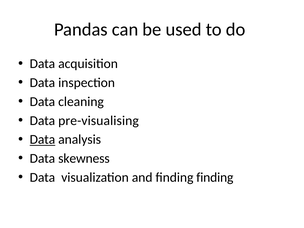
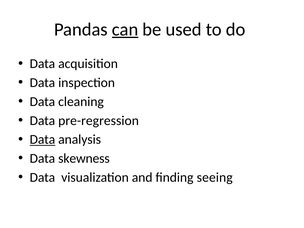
can underline: none -> present (125, 29)
pre-visualising: pre-visualising -> pre-regression (99, 121)
finding finding: finding -> seeing (215, 177)
